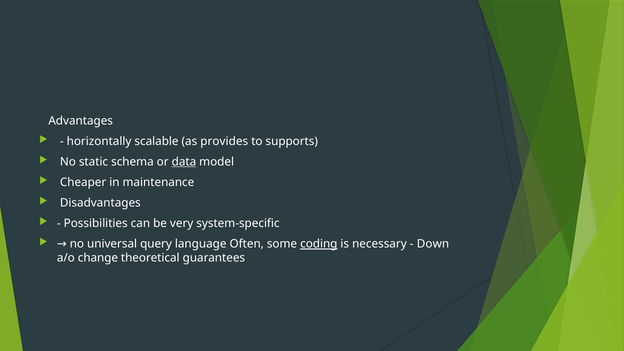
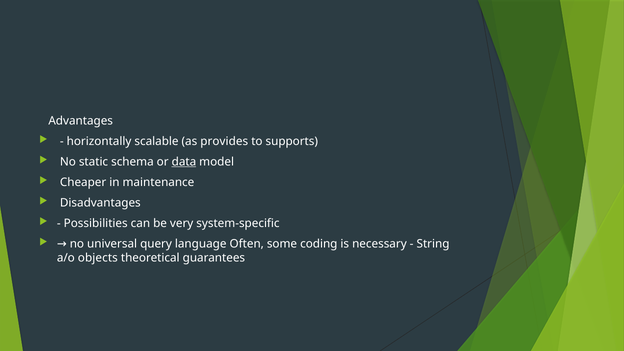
coding underline: present -> none (319, 244)
Down: Down -> String (433, 244)
change: change -> objects (98, 258)
